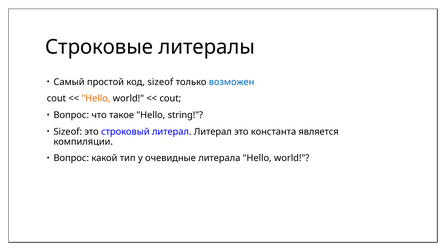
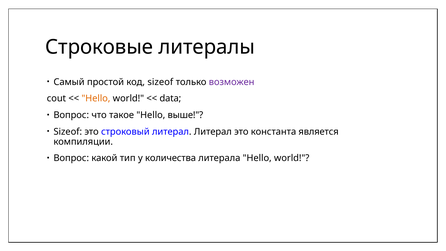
возможен colour: blue -> purple (232, 82)
cout: cout -> data (170, 98)
string: string -> выше (185, 115)
очевидные: очевидные -> количества (171, 158)
